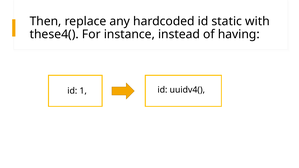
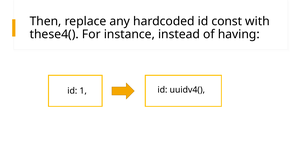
static: static -> const (227, 21)
